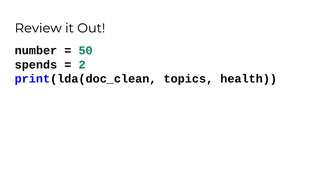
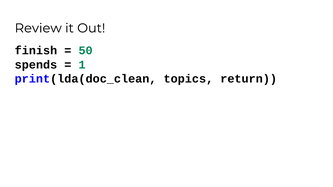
number: number -> finish (36, 51)
2: 2 -> 1 (82, 65)
health: health -> return (249, 79)
